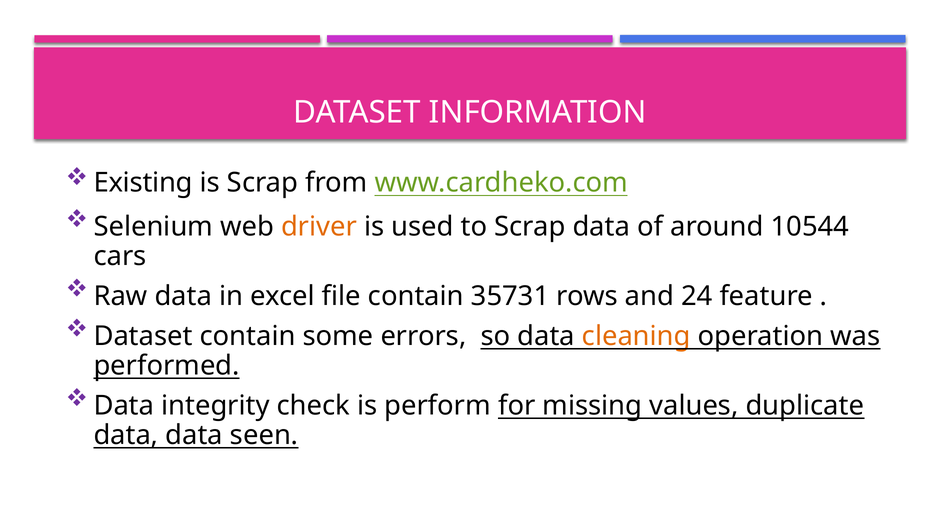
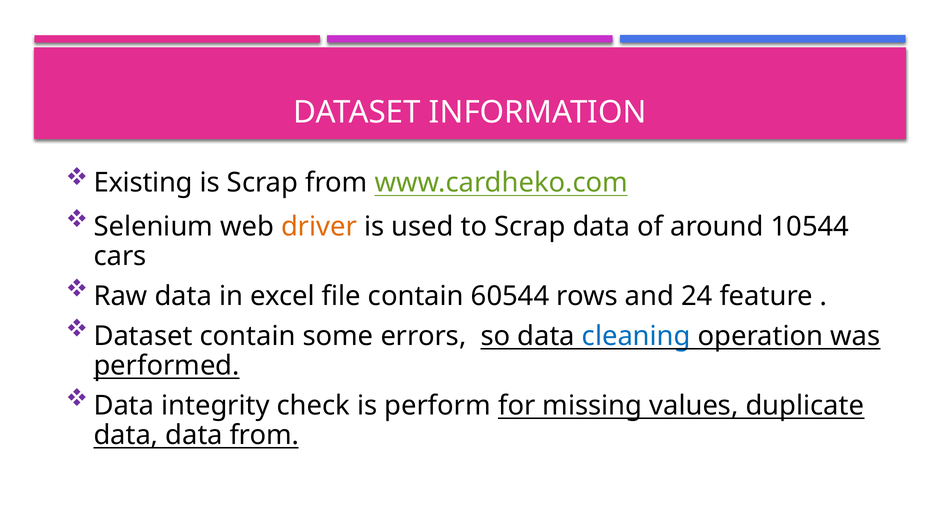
35731: 35731 -> 60544 (510, 296)
cleaning colour: orange -> blue (636, 336)
data seen: seen -> from (264, 435)
